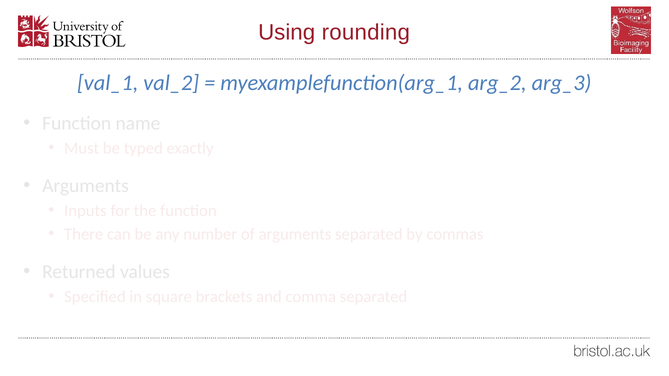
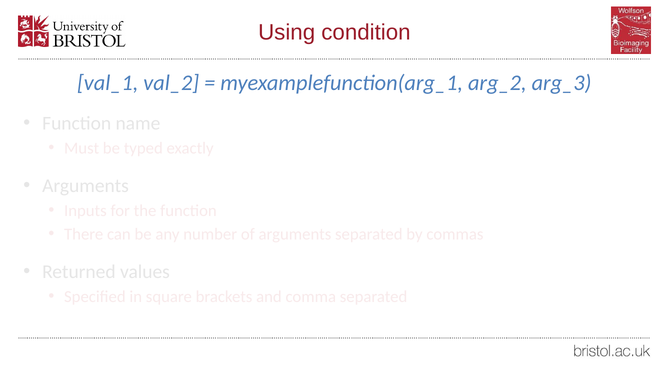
rounding: rounding -> condition (366, 33)
